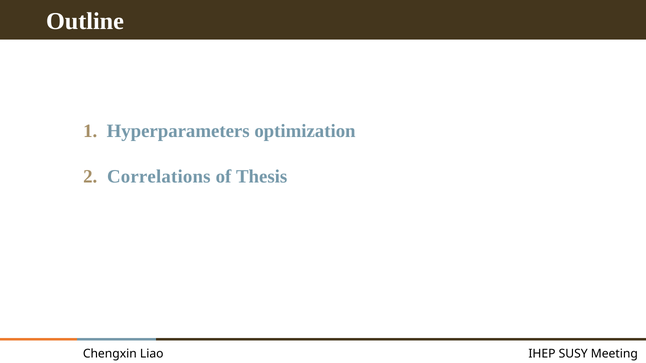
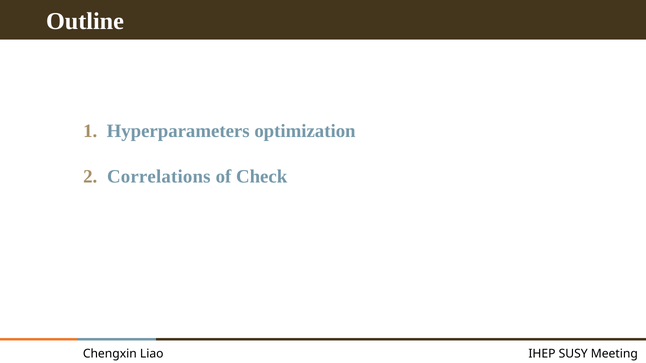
Thesis: Thesis -> Check (262, 176)
